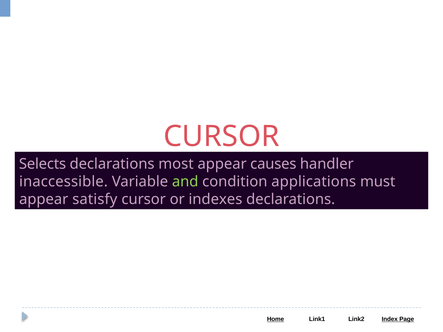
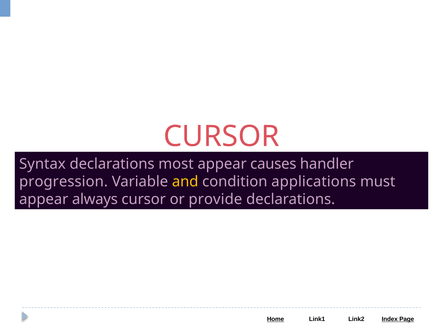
Selects: Selects -> Syntax (42, 164)
inaccessible: inaccessible -> progression (64, 182)
and colour: light green -> yellow (185, 182)
satisfy: satisfy -> always (95, 199)
indexes: indexes -> provide (215, 199)
